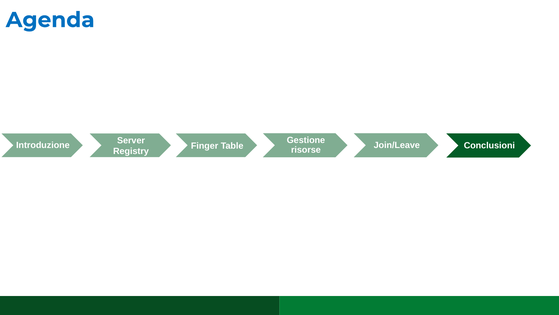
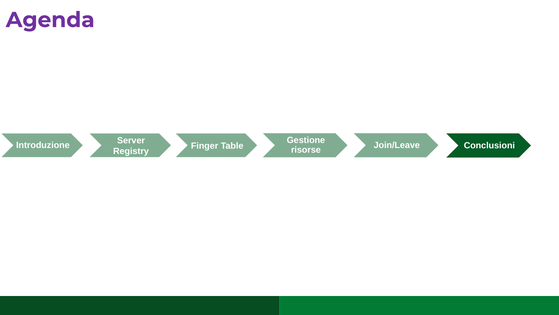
Agenda colour: blue -> purple (50, 20)
